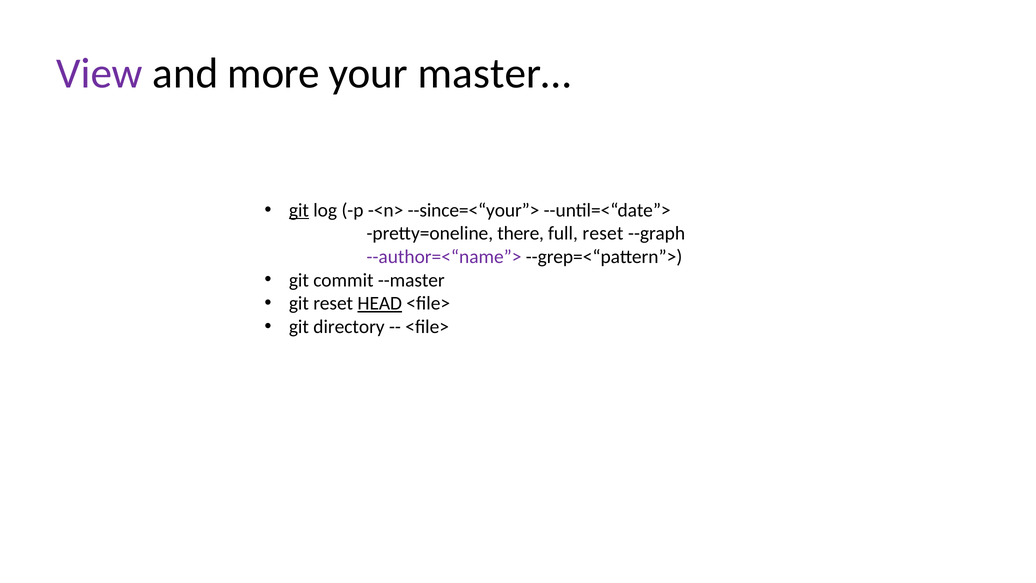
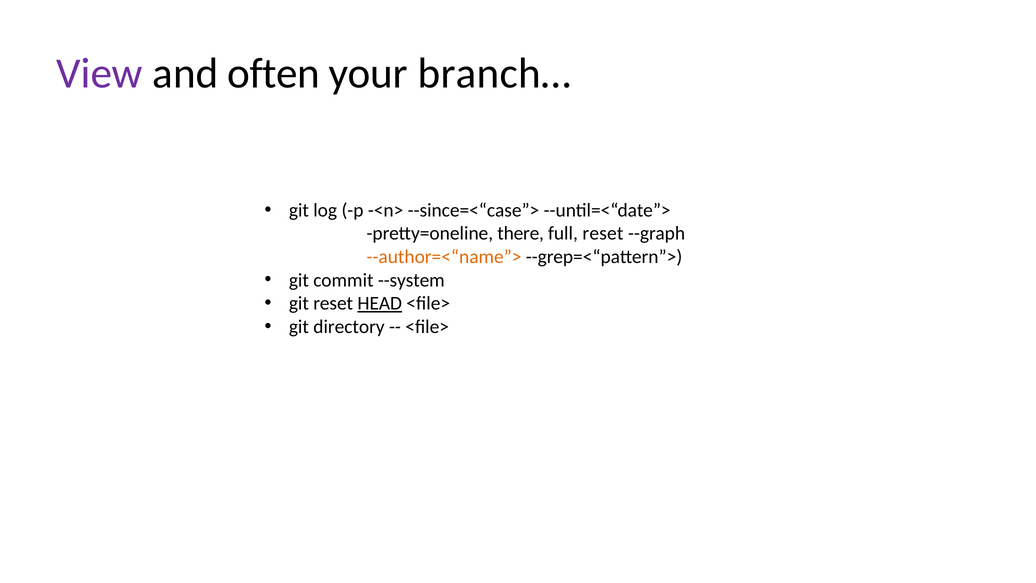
more: more -> often (274, 73)
master…: master… -> branch… (494, 73)
git underline: present -> none (299, 210)
--since=<“your”>: --since=<“your”> -> --since=<“case”> (474, 210)
--author=<“name”> colour: purple -> orange (444, 257)
--master: --master -> --system (411, 280)
